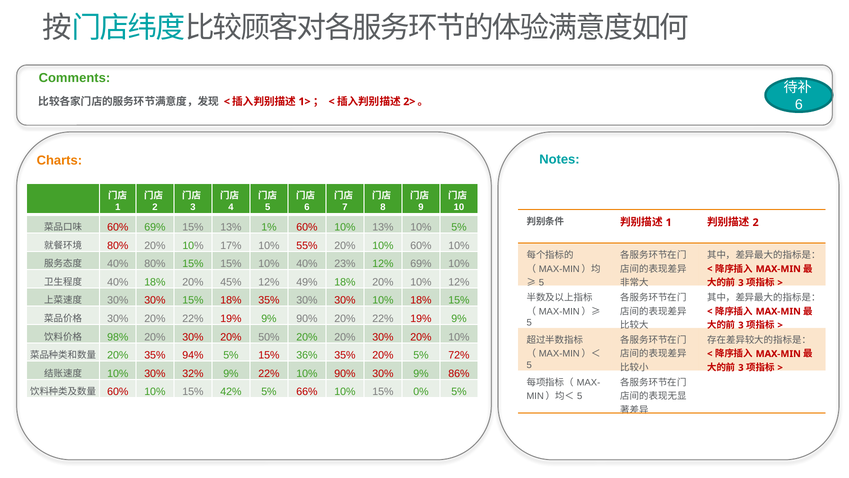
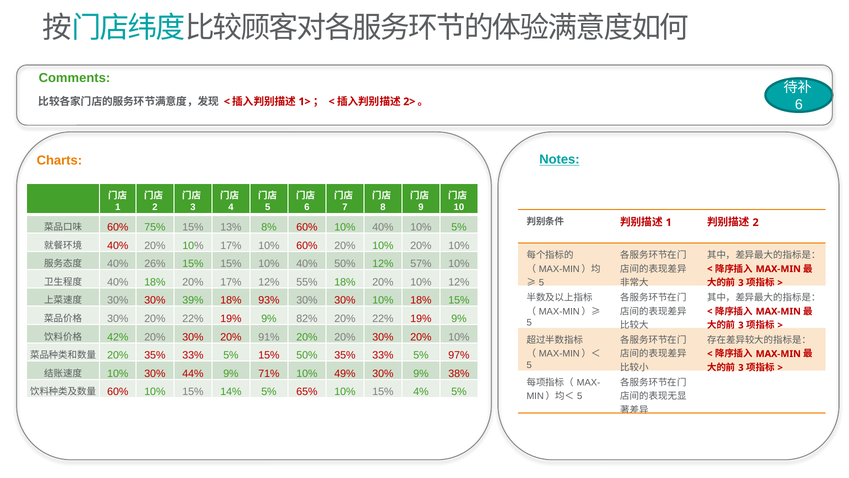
Notes underline: none -> present (559, 160)
60% 69%: 69% -> 75% (155, 227)
1%: 1% -> 8% (269, 227)
60% 10% 13%: 13% -> 40% (383, 227)
80%: 80% -> 40% (118, 245)
10% 55%: 55% -> 60% (307, 245)
10% 60%: 60% -> 20% (421, 245)
40% 80%: 80% -> 26% (155, 264)
40% 23%: 23% -> 50% (345, 264)
12% 69%: 69% -> 57% (421, 264)
20% 45%: 45% -> 17% (231, 282)
49%: 49% -> 55% (307, 282)
30% 15%: 15% -> 39% (193, 300)
18% 35%: 35% -> 93% (269, 300)
9% 90%: 90% -> 82% (307, 318)
98%: 98% -> 42% (118, 337)
50%: 50% -> 91% (269, 337)
20% 35% 94%: 94% -> 33% (193, 355)
15% 36%: 36% -> 50% (307, 355)
20%: 20% -> 33% (383, 355)
72%: 72% -> 97% (459, 355)
32%: 32% -> 44% (193, 373)
9% 22%: 22% -> 71% (269, 373)
10% 90%: 90% -> 49% (345, 373)
86%: 86% -> 38% (459, 373)
42%: 42% -> 14% (231, 392)
66%: 66% -> 65% (307, 392)
0%: 0% -> 4% (421, 392)
